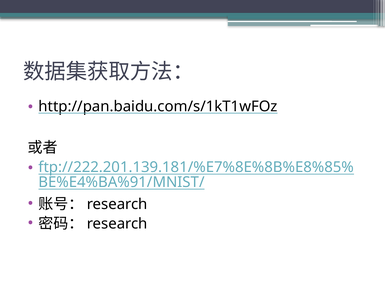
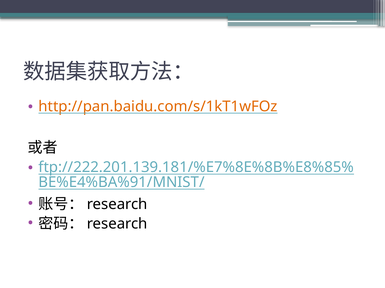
http://pan.baidu.com/s/1kT1wFOz colour: black -> orange (158, 107)
